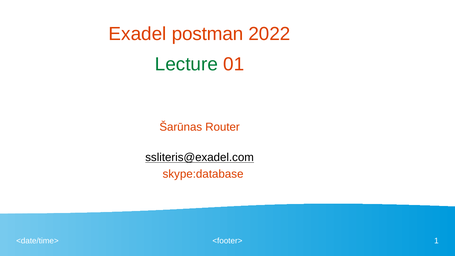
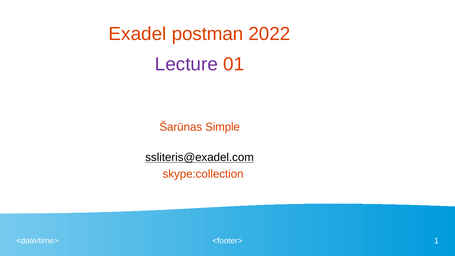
Lecture colour: green -> purple (186, 64)
Router: Router -> Simple (223, 127)
skype:database: skype:database -> skype:collection (203, 174)
